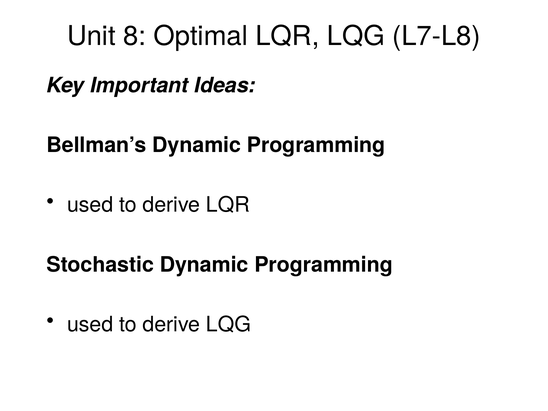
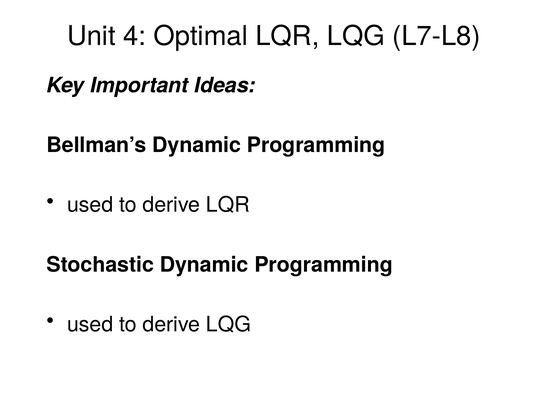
8: 8 -> 4 (135, 36)
